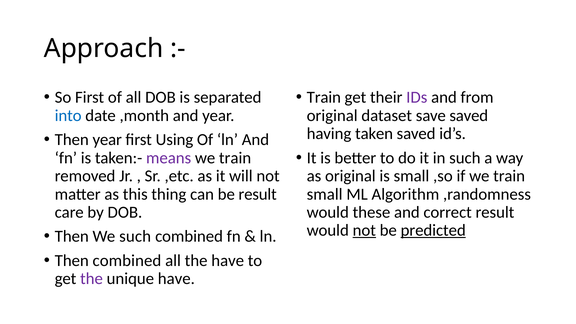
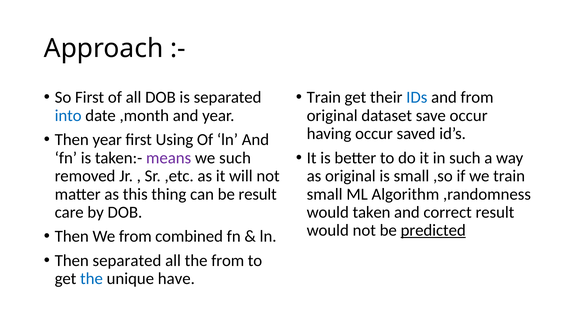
IDs colour: purple -> blue (417, 97)
save saved: saved -> occur (469, 116)
having taken: taken -> occur (374, 134)
train: train -> such (235, 158)
these: these -> taken (372, 212)
not underline: present -> none (364, 230)
We such: such -> from (135, 236)
Then combined: combined -> separated (127, 261)
the have: have -> from (228, 261)
the colour: purple -> blue (91, 279)
